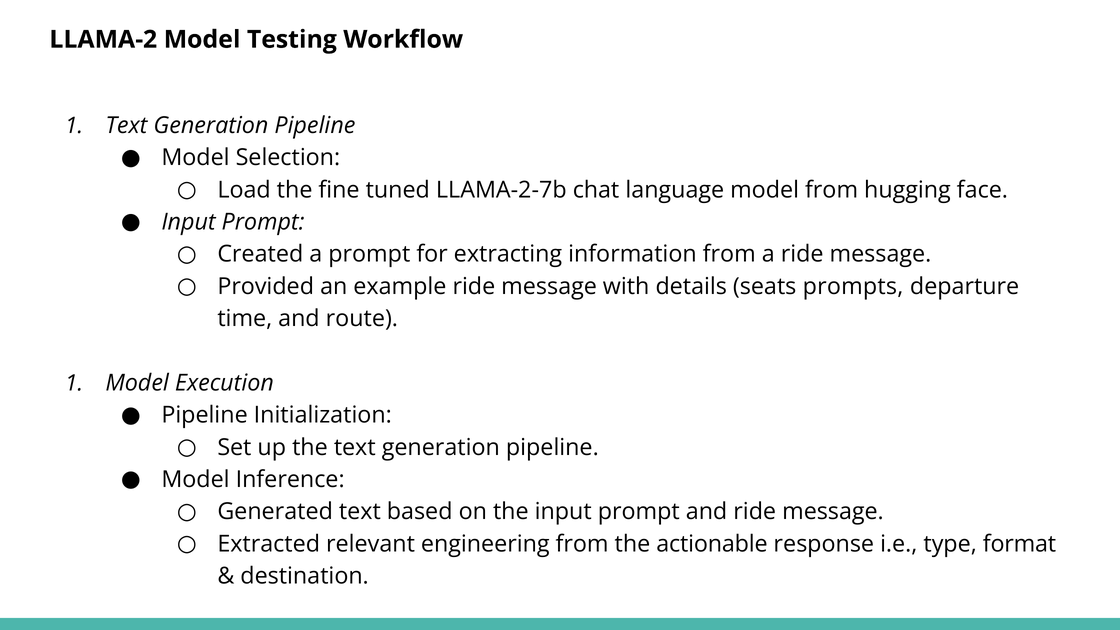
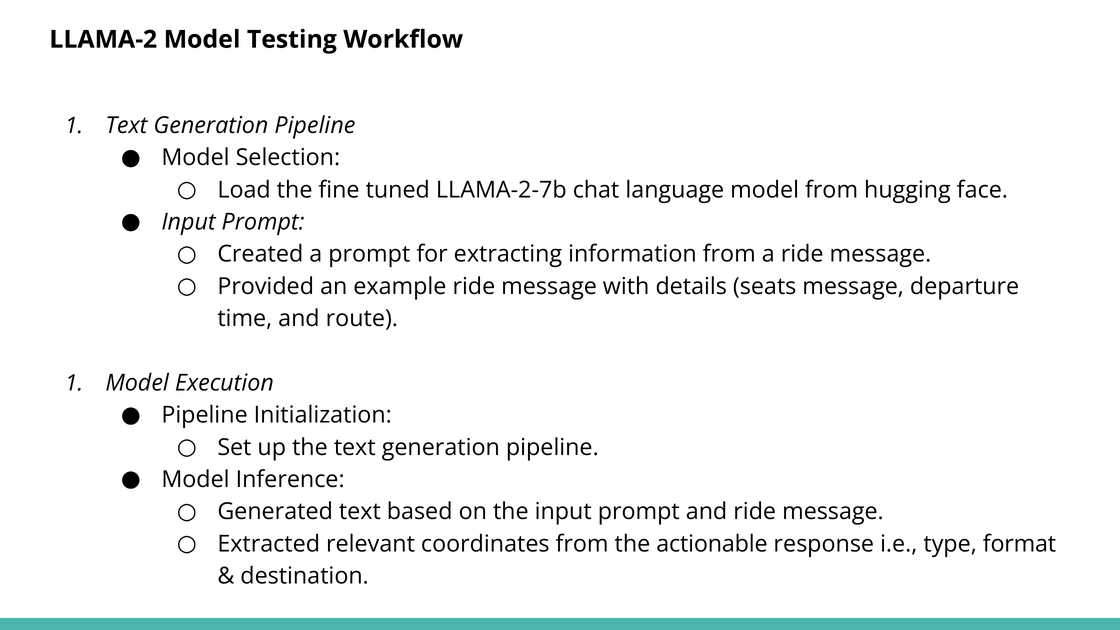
seats prompts: prompts -> message (853, 286)
engineering: engineering -> coordinates (485, 544)
